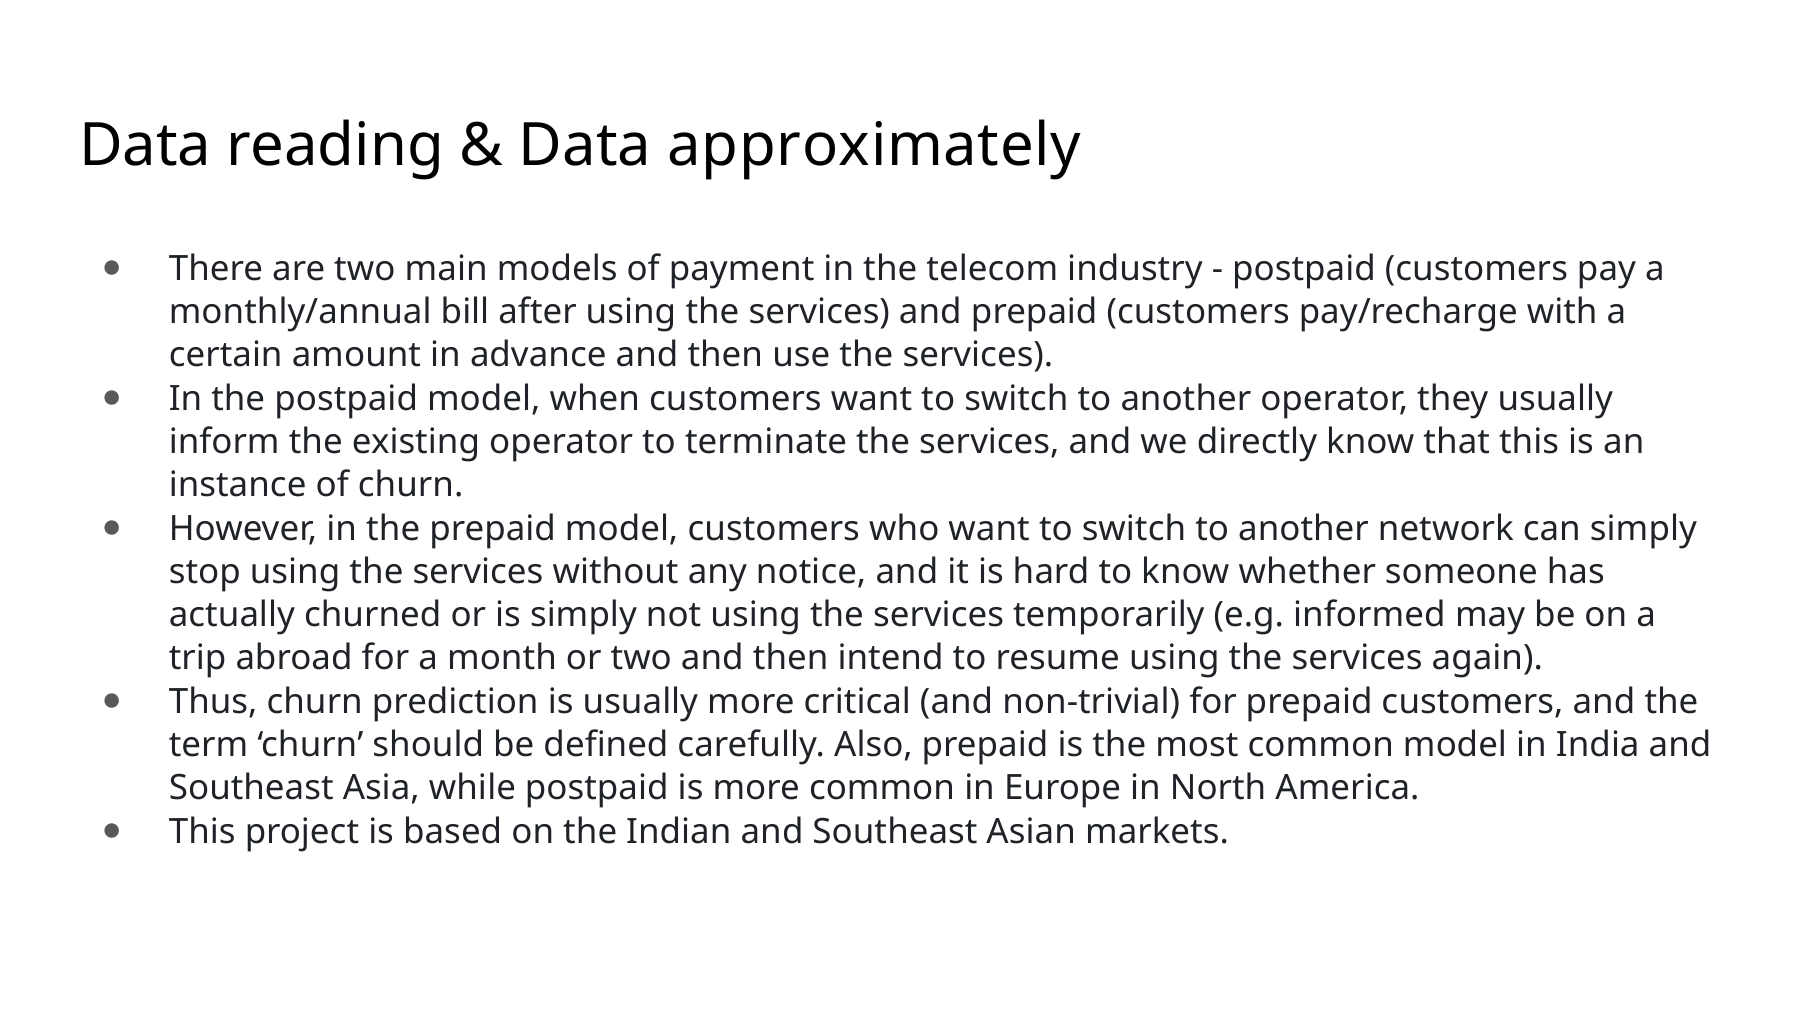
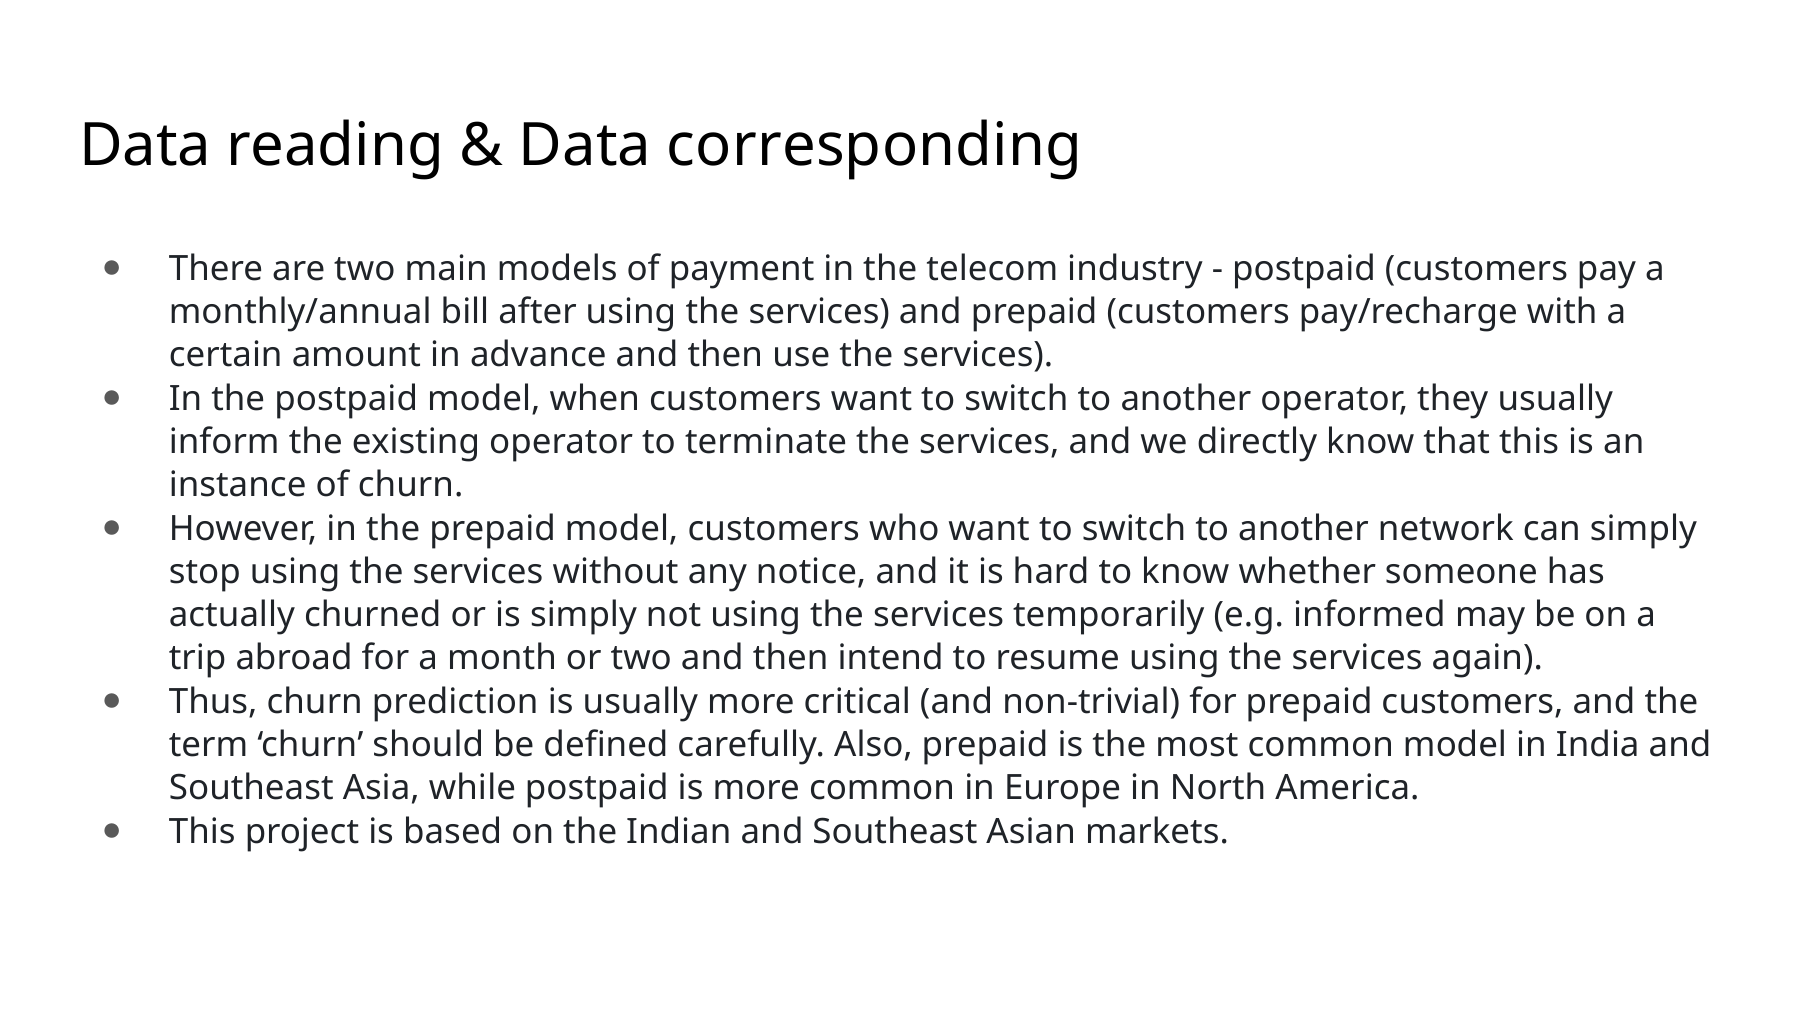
approximately: approximately -> corresponding (875, 145)
